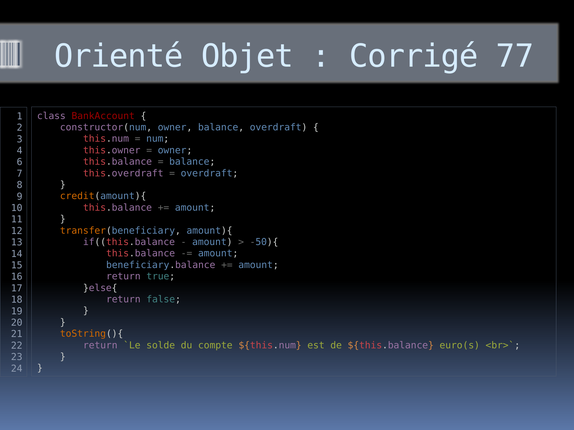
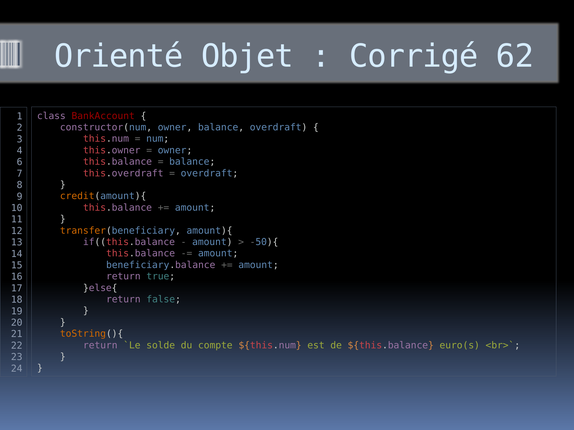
77: 77 -> 62 (515, 56)
